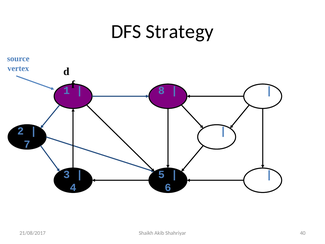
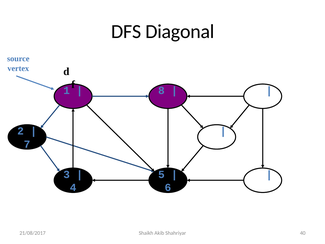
Strategy: Strategy -> Diagonal (180, 31)
